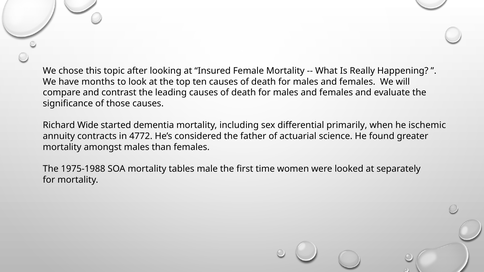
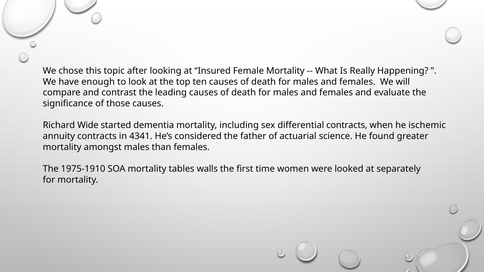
months: months -> enough (98, 82)
differential primarily: primarily -> contracts (347, 125)
4772: 4772 -> 4341 (141, 136)
1975-1988: 1975-1988 -> 1975-1910 (83, 169)
male: male -> walls (207, 169)
